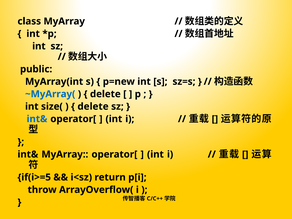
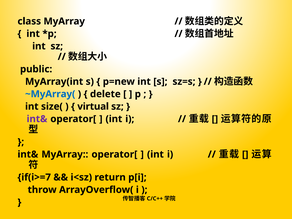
delete: delete -> virtual (93, 106)
int& colour: blue -> purple (37, 119)
if(i>=5: if(i>=5 -> if(i>=7 (34, 177)
